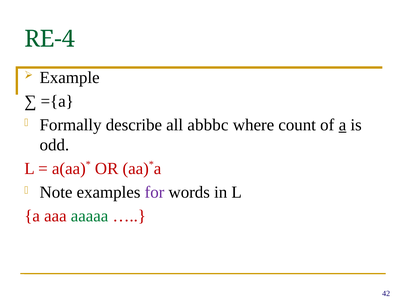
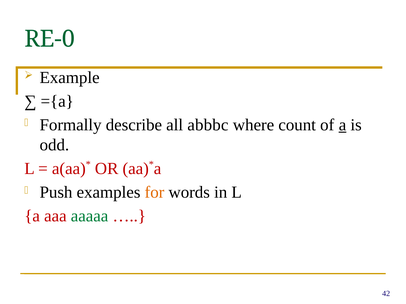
RE-4: RE-4 -> RE-0 (50, 39)
Note: Note -> Push (56, 193)
for colour: purple -> orange (155, 193)
